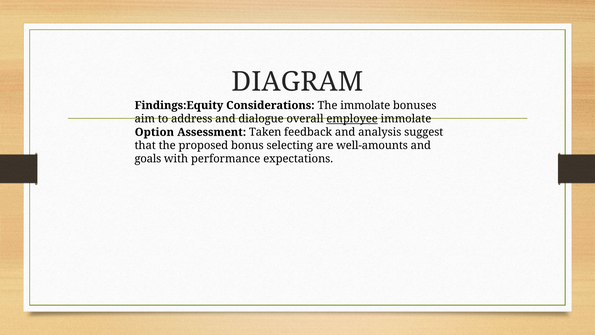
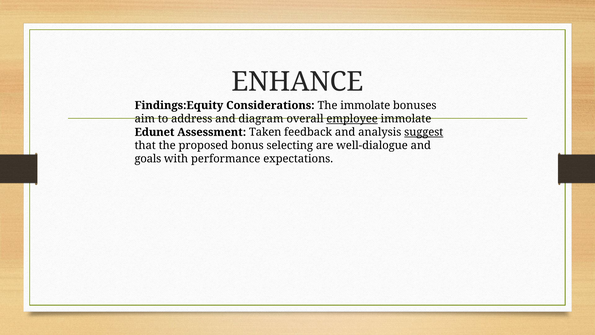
DIAGRAM: DIAGRAM -> ENHANCE (298, 82)
dialogue: dialogue -> diagram (261, 119)
Option: Option -> Edunet (155, 132)
suggest underline: none -> present (424, 132)
well-amounts: well-amounts -> well-dialogue (372, 145)
